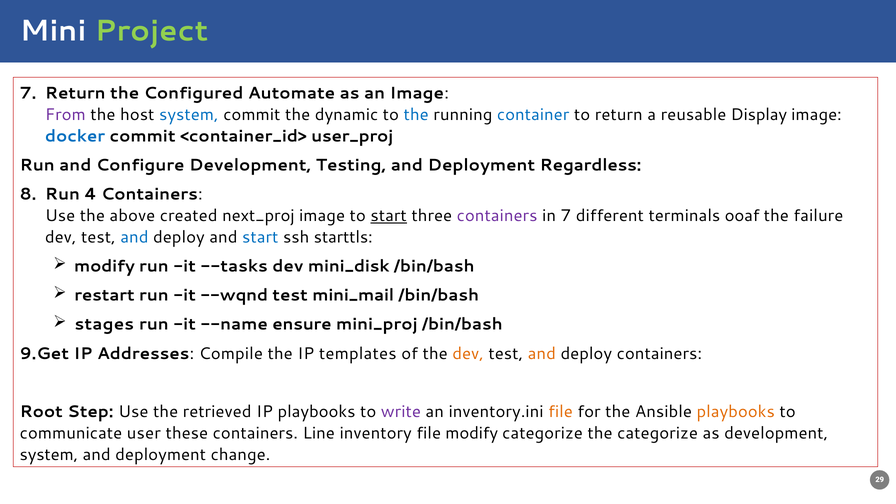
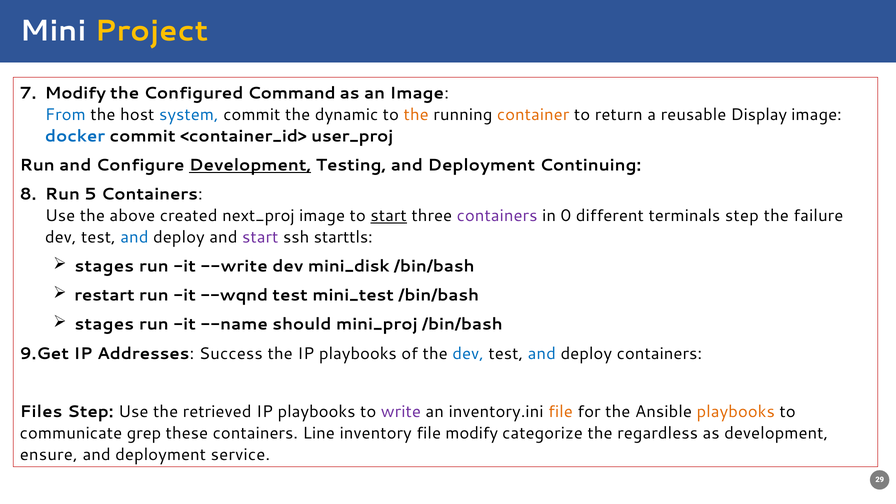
Project colour: light green -> yellow (152, 31)
Return: Return -> Modify (75, 93)
Automate: Automate -> Command (292, 93)
From colour: purple -> blue (65, 115)
the colour: blue -> orange (416, 115)
container colour: blue -> orange (533, 115)
Development underline: none -> present (250, 165)
Regardless: Regardless -> Continuing (590, 165)
4: 4 -> 5 (90, 194)
in 7: 7 -> 0 (566, 216)
terminals ooaf: ooaf -> step (742, 216)
start colour: blue -> purple (260, 237)
modify: modify -> stages (104, 266)
--tasks: --tasks -> --write (234, 266)
mini_mail: mini_mail -> mini_test (353, 295)
ensure: ensure -> should (302, 324)
Compile: Compile -> Success (231, 353)
the IP templates: templates -> playbooks (358, 353)
dev colour: orange -> blue (468, 353)
and colour: orange -> blue (542, 353)
Root: Root -> Files (41, 412)
user: user -> grep (144, 433)
the categorize: categorize -> regardless (658, 433)
system: system -> ensure (49, 455)
change: change -> service (240, 455)
